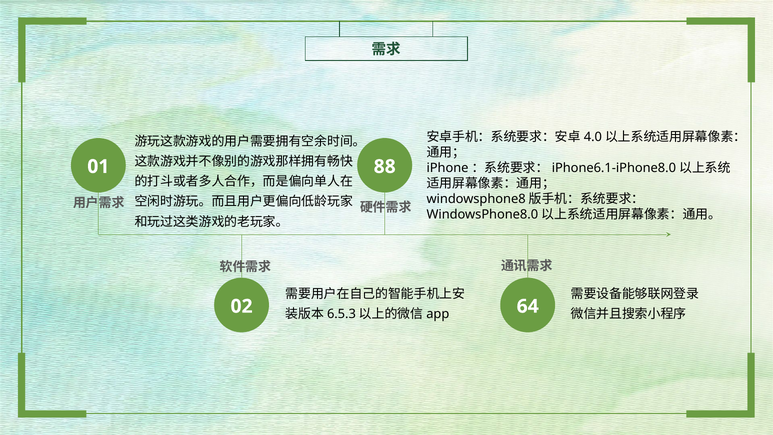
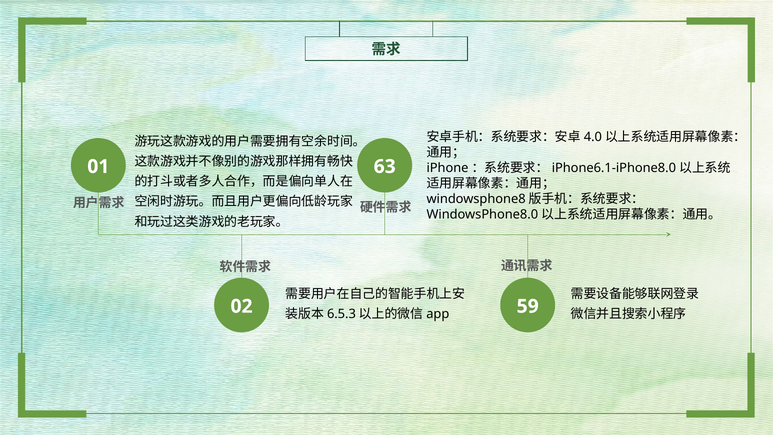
88: 88 -> 63 (385, 167)
64: 64 -> 59 (528, 306)
